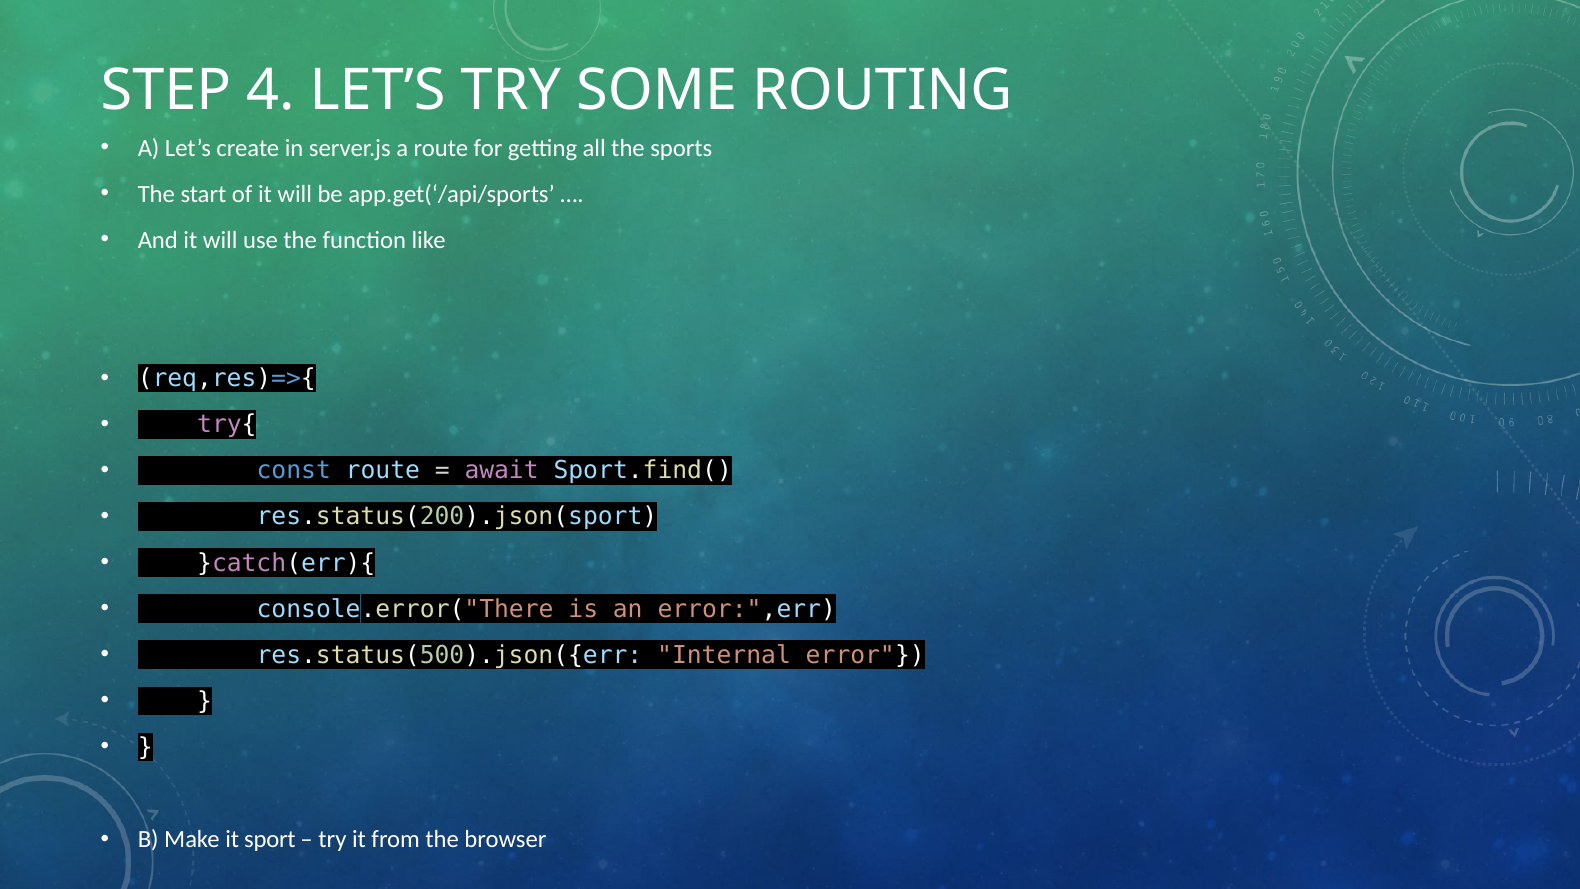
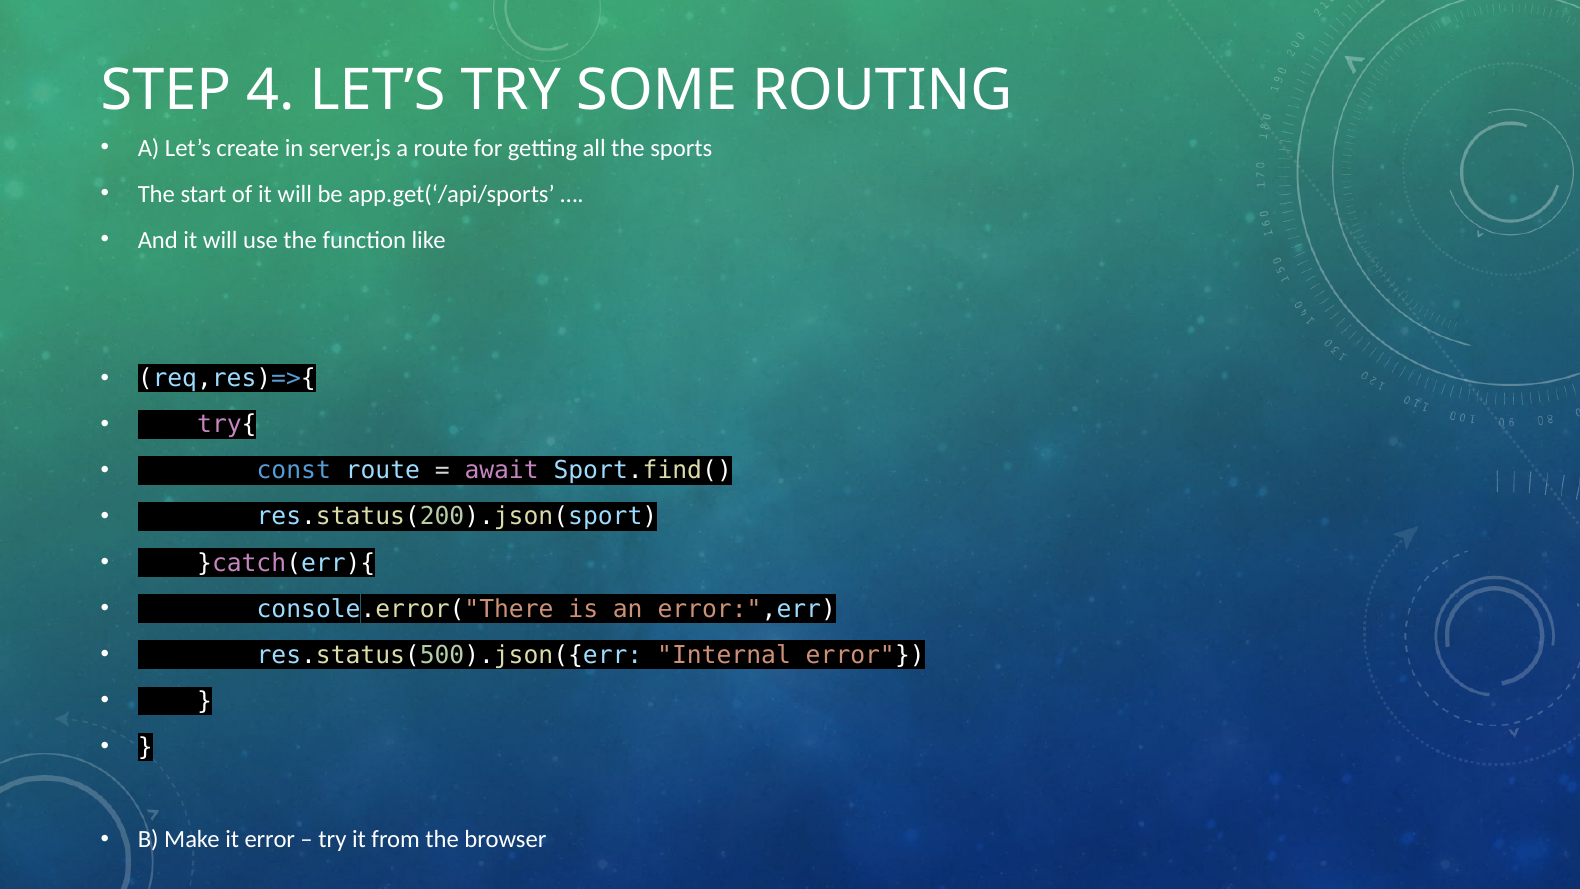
it sport: sport -> error (270, 839)
